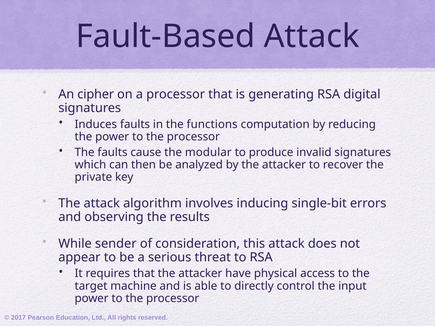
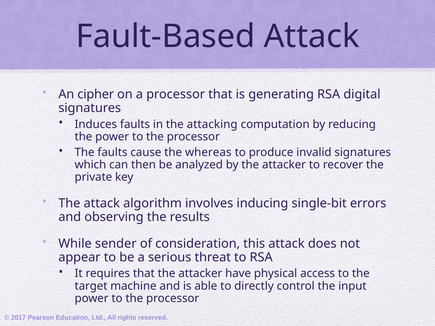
functions: functions -> attacking (212, 124)
modular: modular -> whereas (208, 152)
